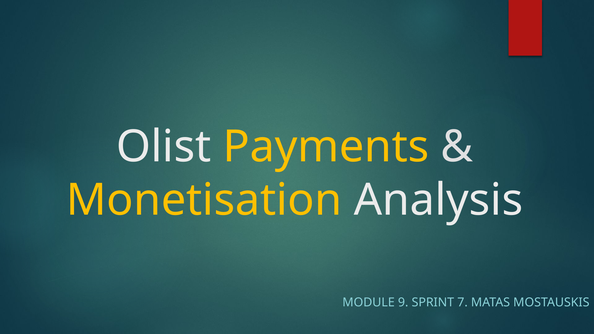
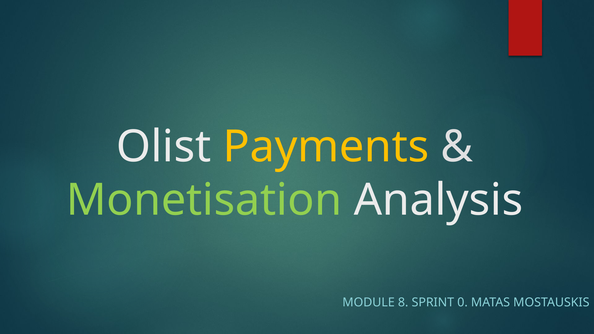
Monetisation colour: yellow -> light green (204, 200)
9: 9 -> 8 (403, 303)
7: 7 -> 0 (463, 303)
